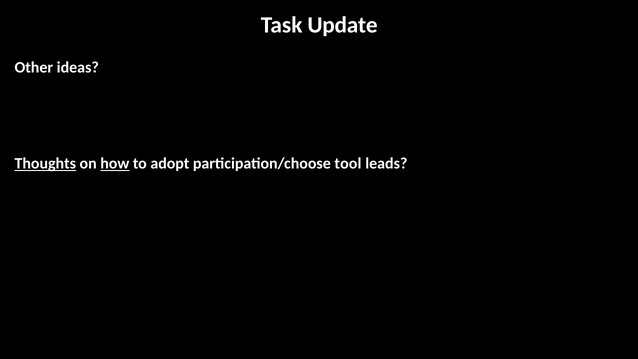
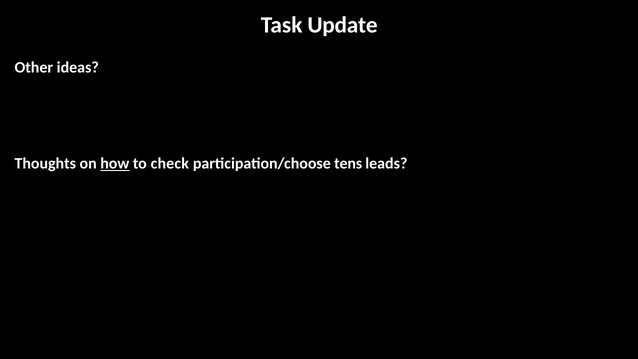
Thoughts underline: present -> none (45, 163)
adopt: adopt -> check (170, 163)
tool: tool -> tens (348, 163)
